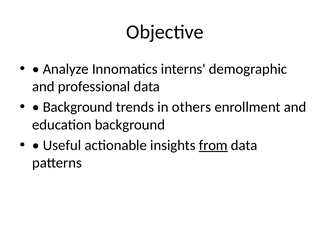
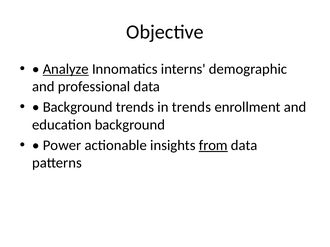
Analyze underline: none -> present (66, 69)
in others: others -> trends (191, 107)
Useful: Useful -> Power (62, 146)
